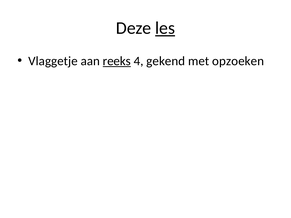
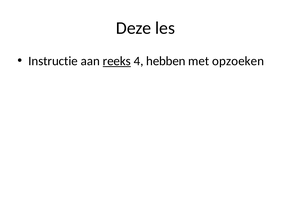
les underline: present -> none (165, 28)
Vlaggetje: Vlaggetje -> Instructie (53, 61)
gekend: gekend -> hebben (166, 61)
